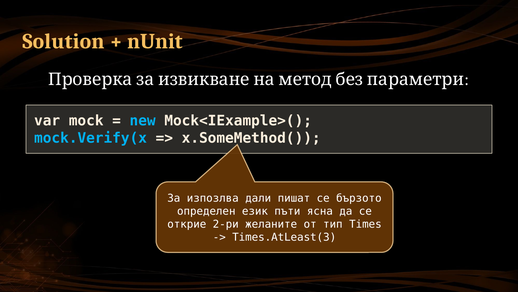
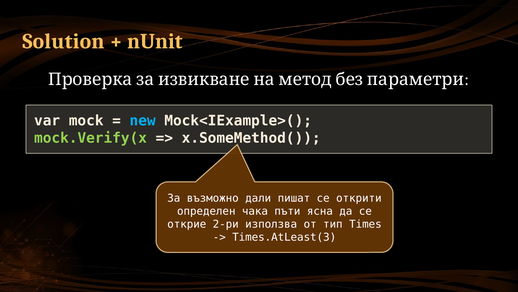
mock.Verify(x colour: light blue -> light green (91, 138)
изпозлва: изпозлва -> възможно (213, 198)
бързото: бързото -> открити (359, 198)
език: език -> чака (255, 211)
желаните: желаните -> използва (271, 224)
